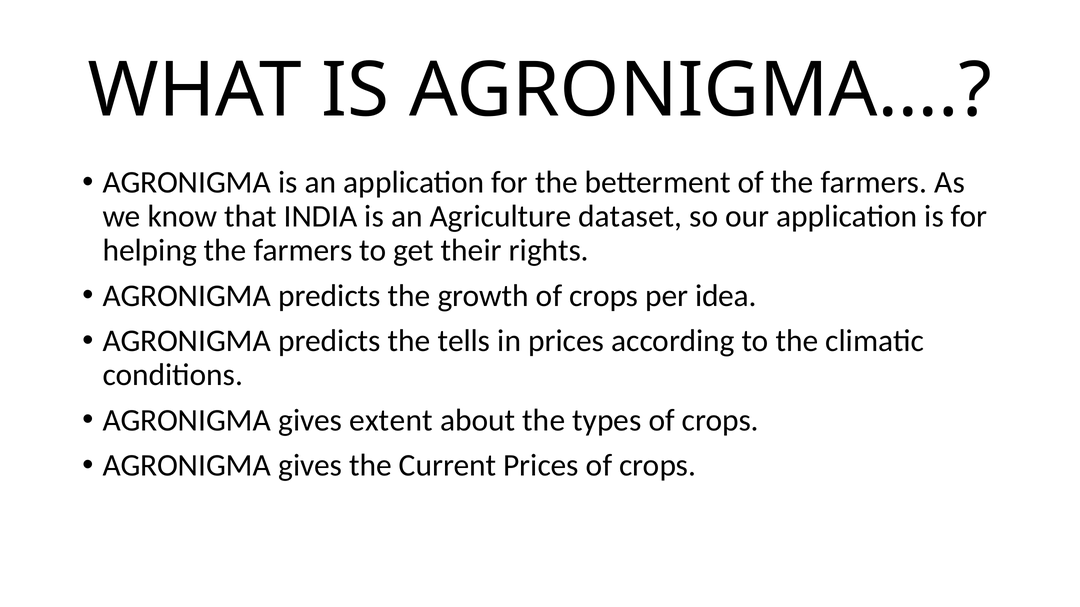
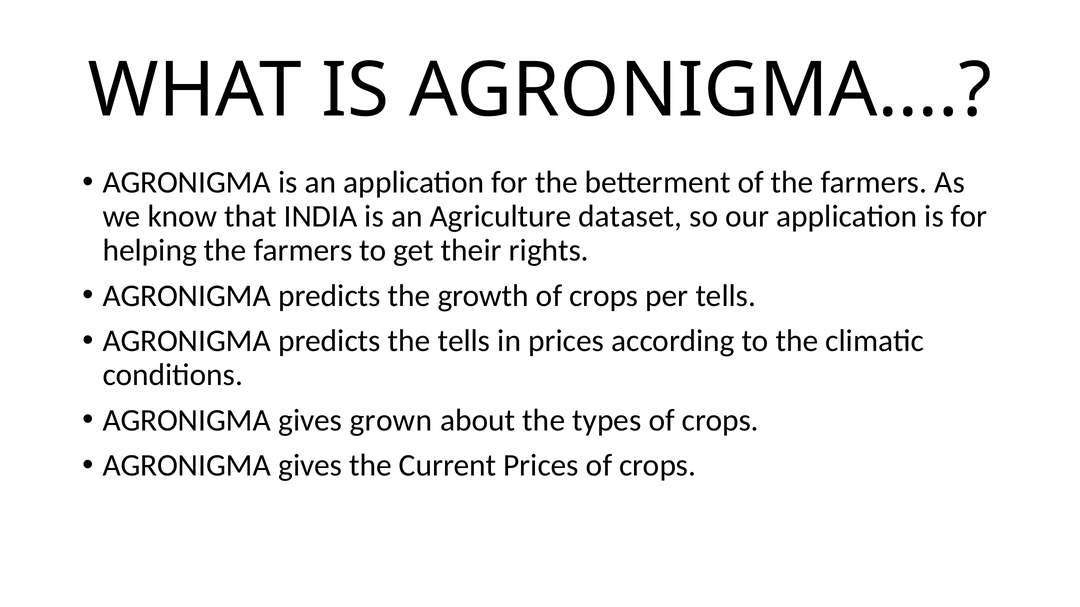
per idea: idea -> tells (726, 296)
extent: extent -> grown (391, 421)
